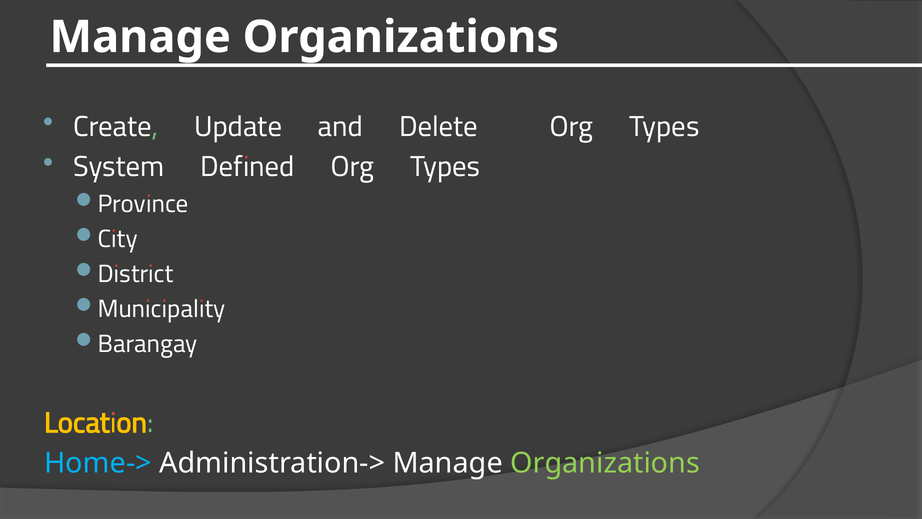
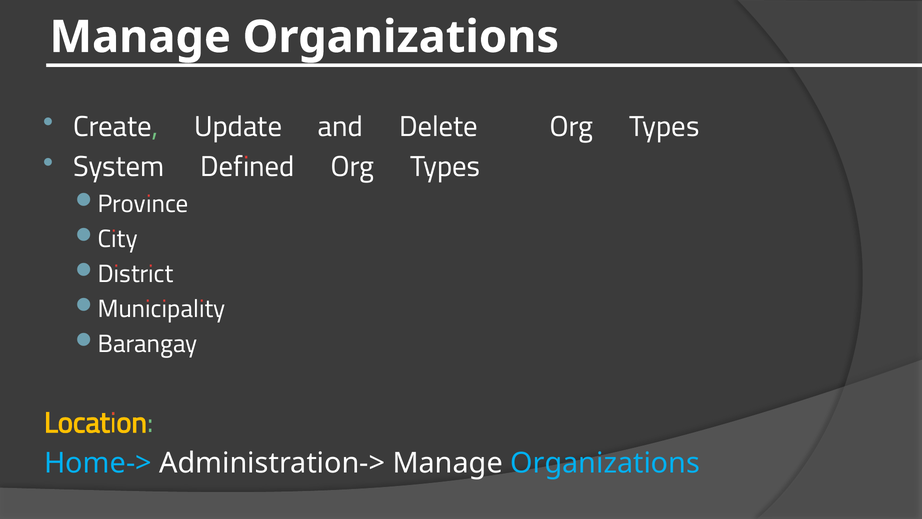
Organizations colour: light green -> light blue (605, 463)
